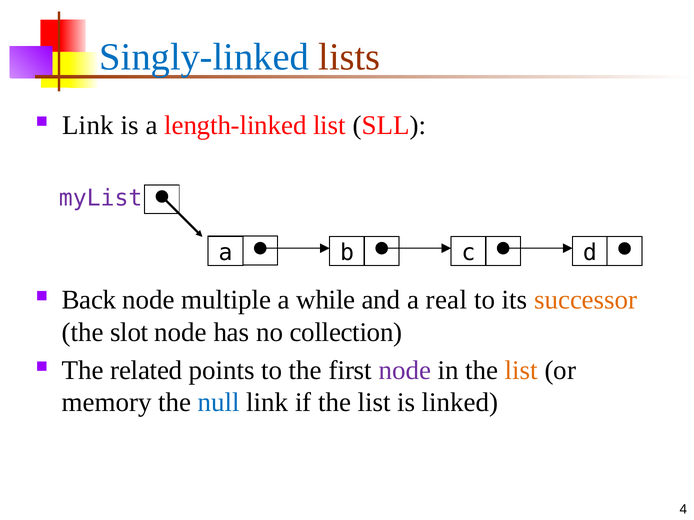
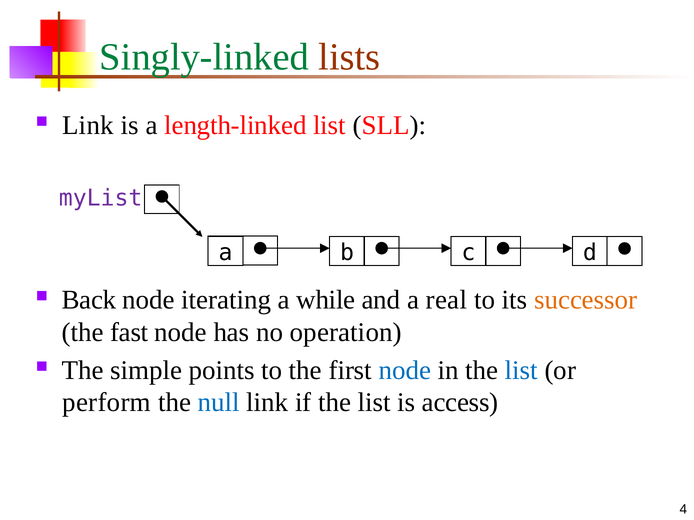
Singly-linked colour: blue -> green (204, 57)
multiple: multiple -> iterating (226, 300)
slot: slot -> fast (129, 333)
collection: collection -> operation (346, 333)
related: related -> simple (146, 370)
node colour: purple -> blue (405, 370)
list colour: orange -> blue (521, 370)
memory: memory -> perform (107, 403)
linked: linked -> access (460, 403)
